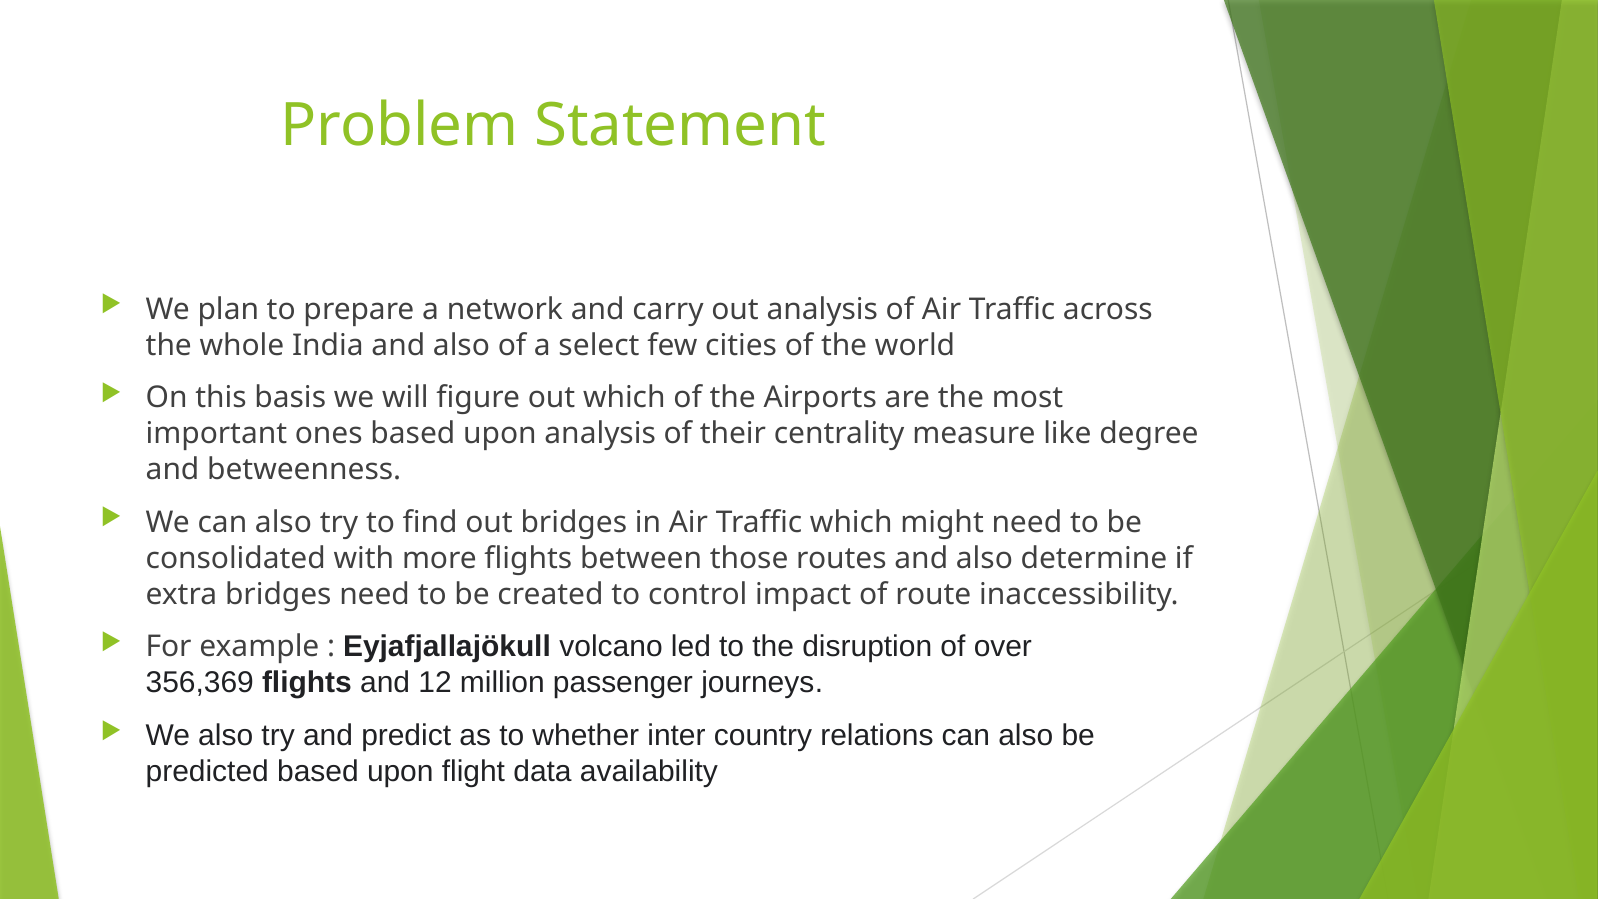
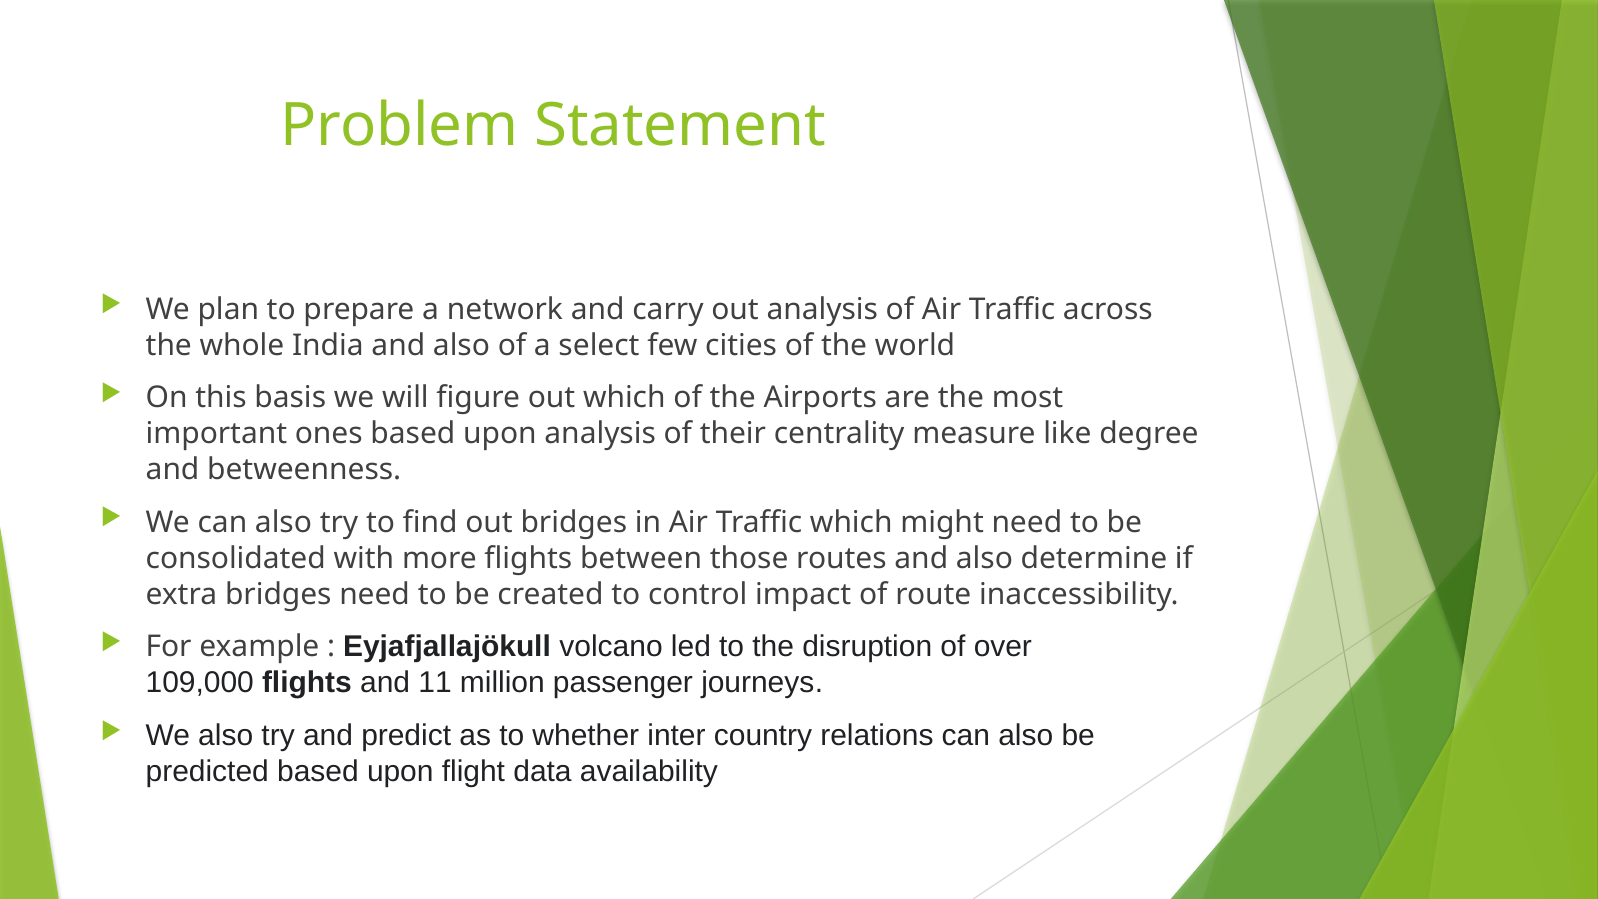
356,369: 356,369 -> 109,000 (200, 683)
12: 12 -> 11 (435, 683)
